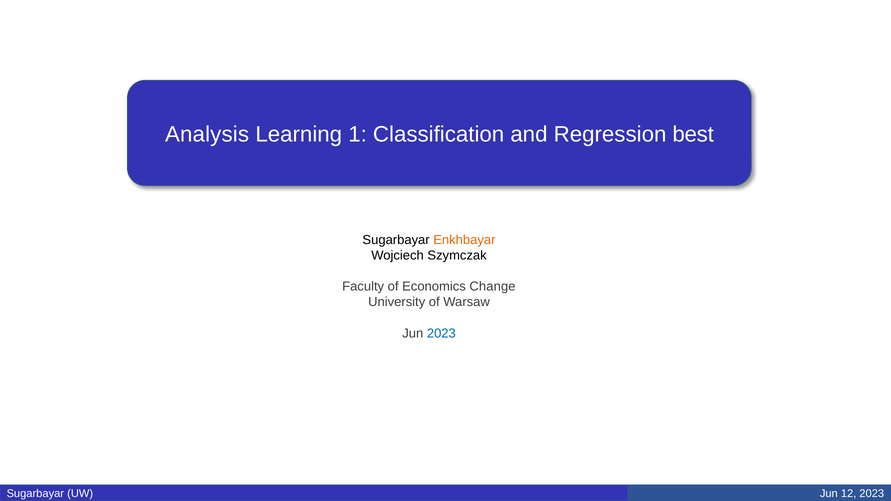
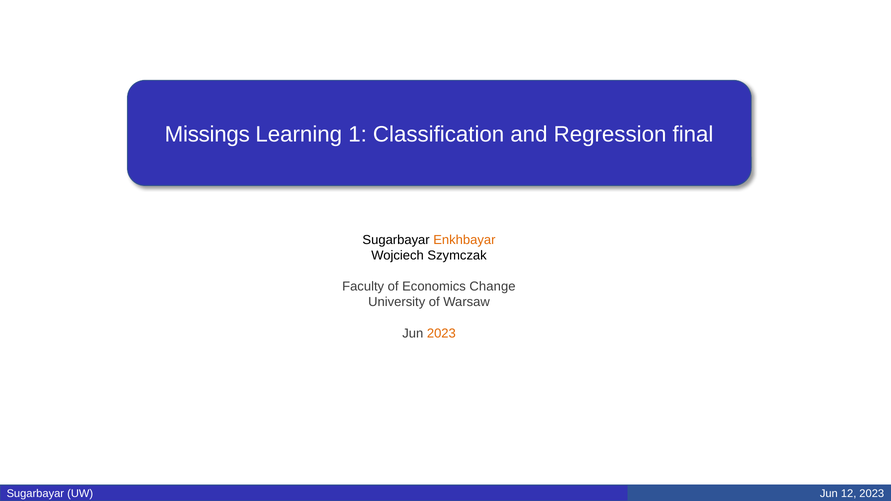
Analysis: Analysis -> Missings (207, 135)
best: best -> final (693, 135)
2023 colour: blue -> orange (441, 333)
